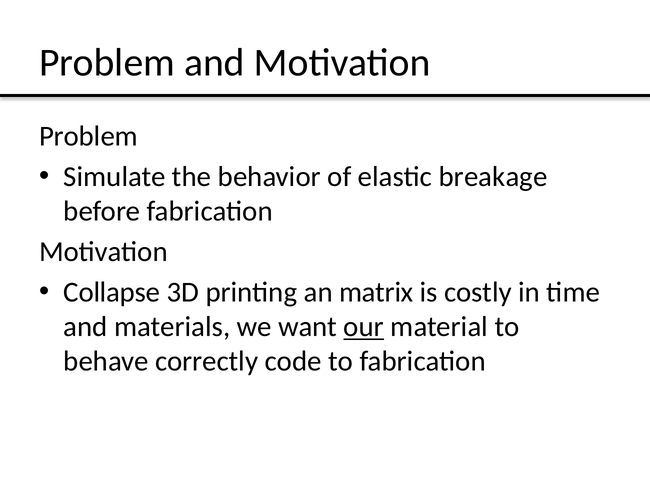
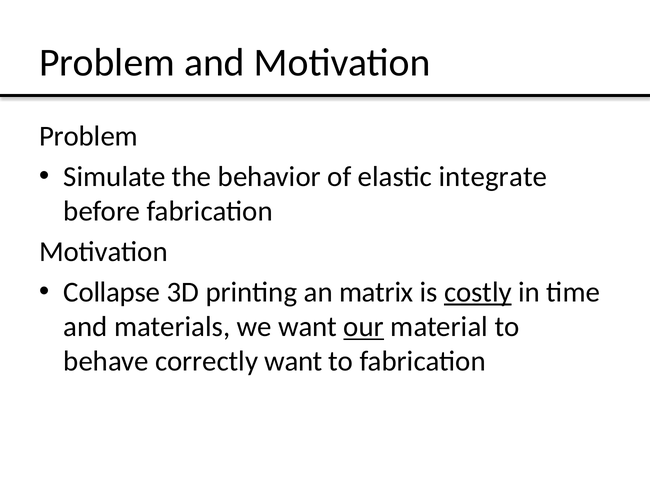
breakage: breakage -> integrate (493, 177)
costly underline: none -> present (478, 292)
correctly code: code -> want (293, 362)
